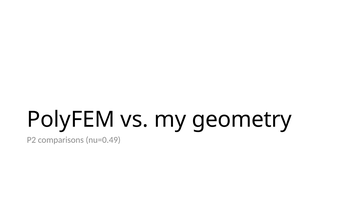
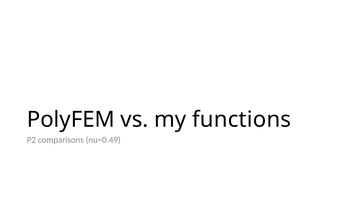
geometry: geometry -> functions (242, 119)
